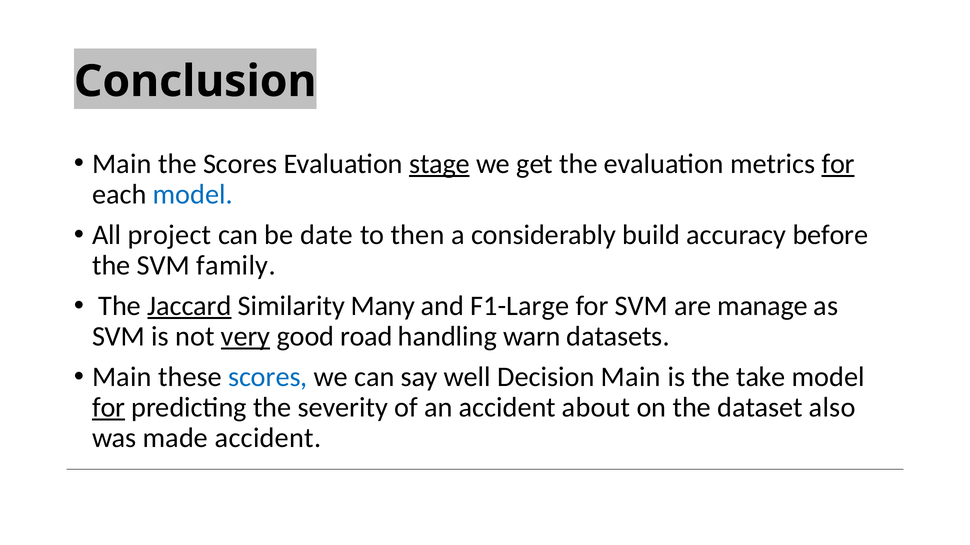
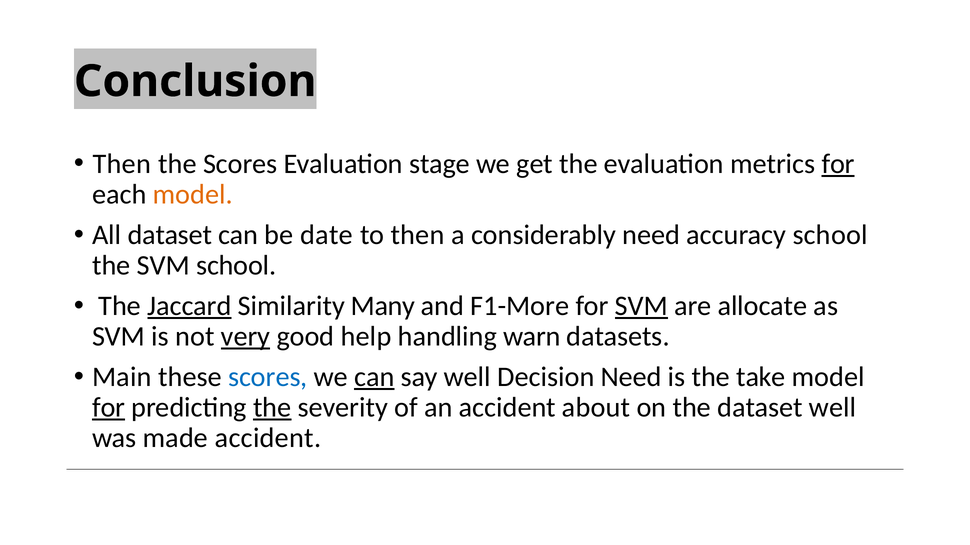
Main: Main -> Then (122, 164)
stage underline: present -> none (440, 164)
model colour: blue -> orange (193, 194)
All project: project -> dataset (170, 235)
considerably build: build -> need (651, 235)
accuracy before: before -> school (830, 235)
SVM family: family -> school (236, 266)
F1-Large: F1-Large -> F1-More (520, 306)
SVM underline: none -> present (641, 306)
manage: manage -> allocate (762, 306)
road: road -> help (366, 337)
can underline: none -> present (374, 377)
Decision Main: Main -> Need (631, 377)
the underline: none -> present (272, 408)
dataset also: also -> well (832, 408)
